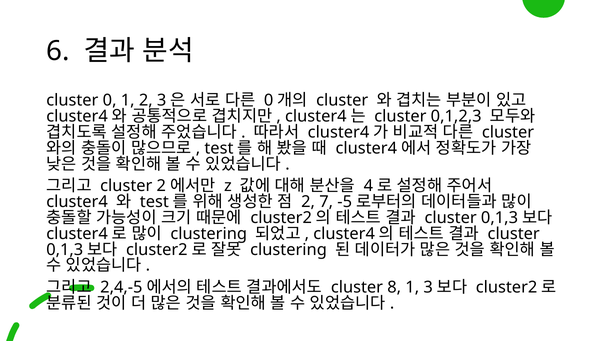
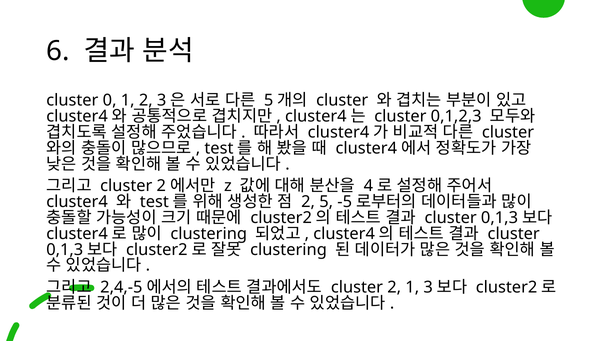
0: 0 -> 5 (269, 101)
2 7: 7 -> 5 (326, 202)
8: 8 -> 2 (394, 288)
